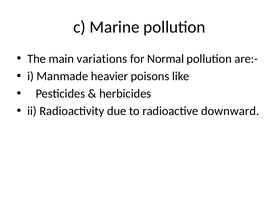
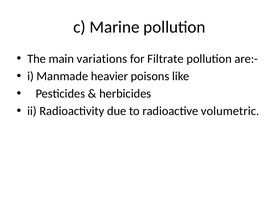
Normal: Normal -> Filtrate (166, 59)
downward: downward -> volumetric (230, 111)
